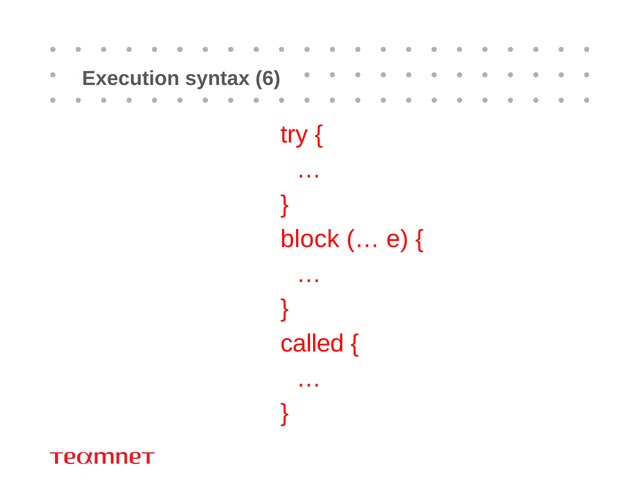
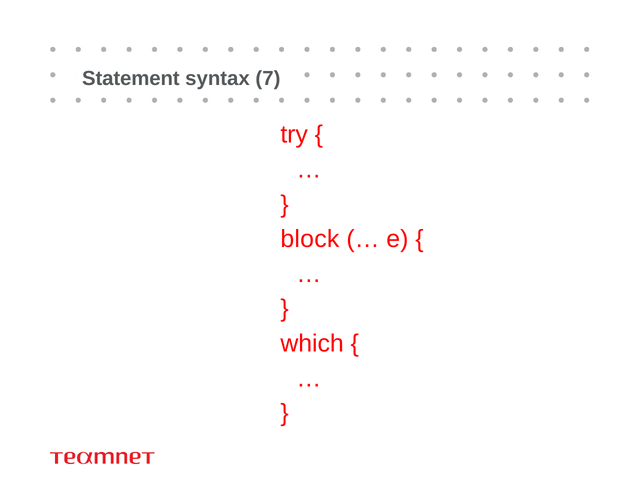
Execution: Execution -> Statement (131, 79)
6: 6 -> 7 (268, 79)
called: called -> which (312, 344)
